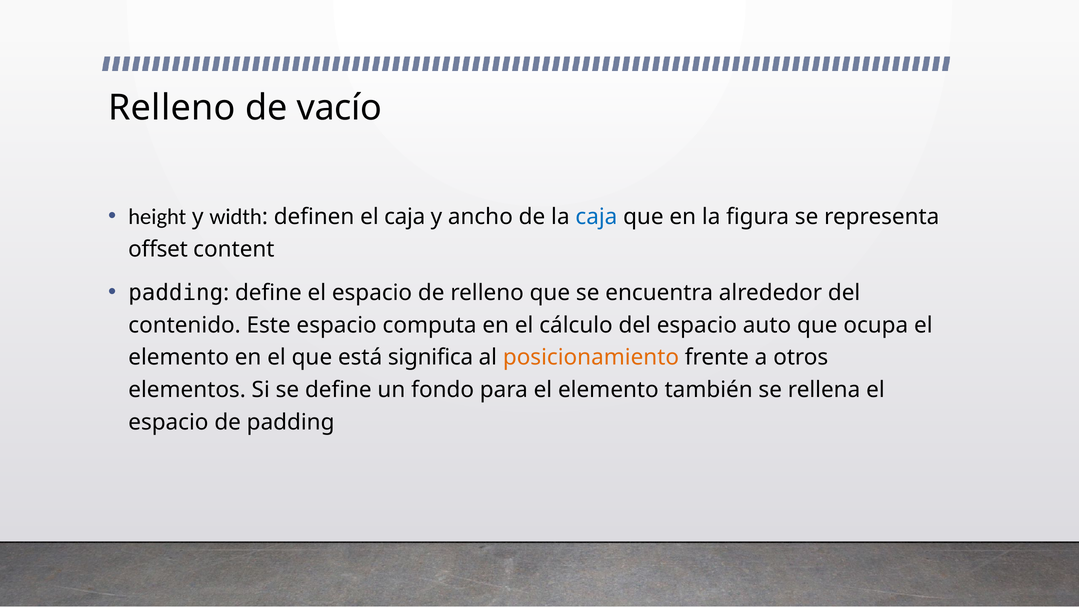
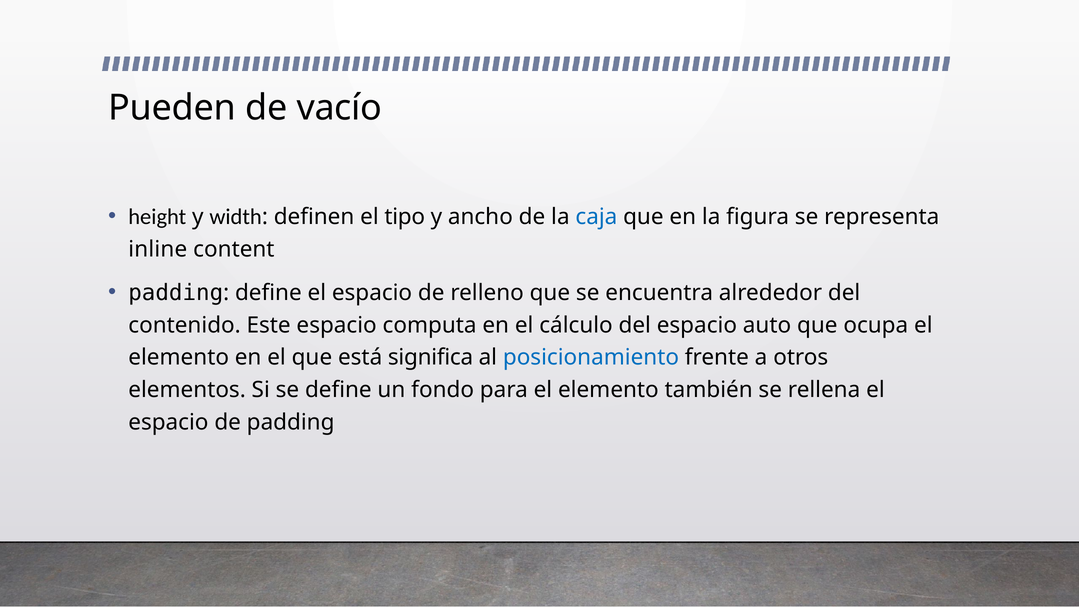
Relleno: Relleno -> Pueden (172, 108)
el caja: caja -> tipo (405, 217)
offset: offset -> inline (158, 249)
posicionamiento colour: orange -> blue (591, 357)
